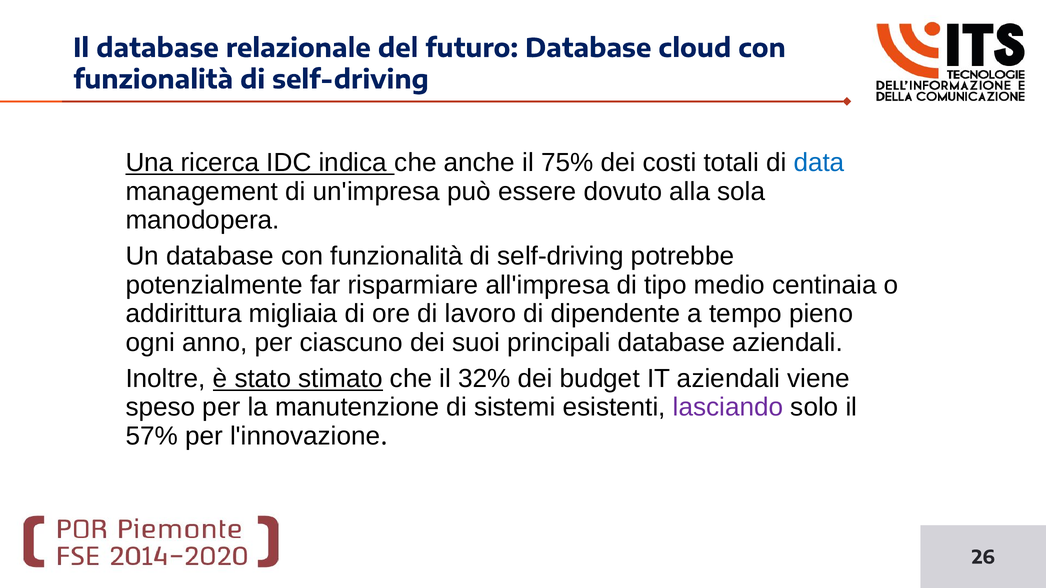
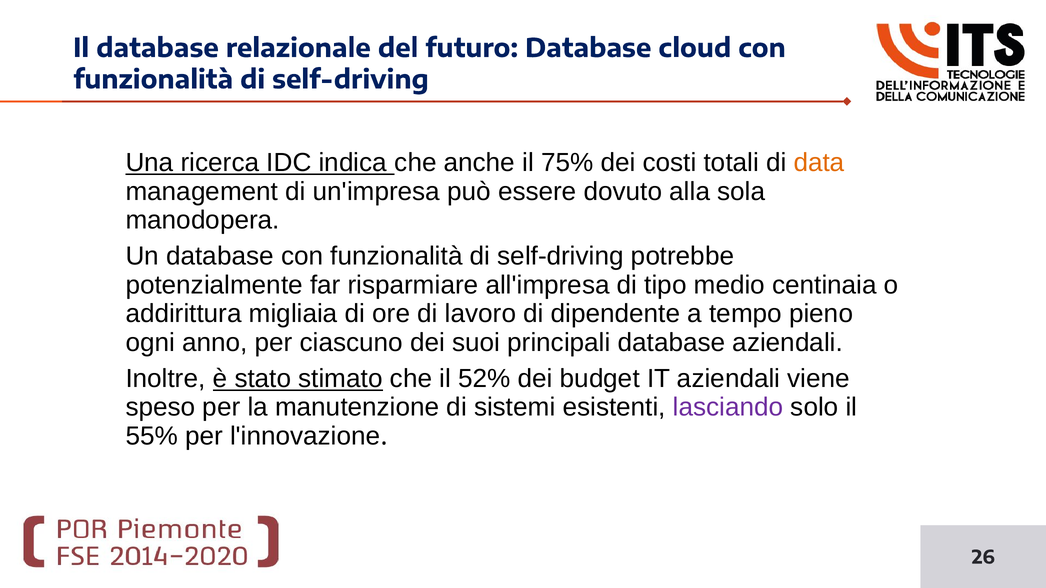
data colour: blue -> orange (819, 163)
32%: 32% -> 52% (484, 379)
57%: 57% -> 55% (152, 436)
